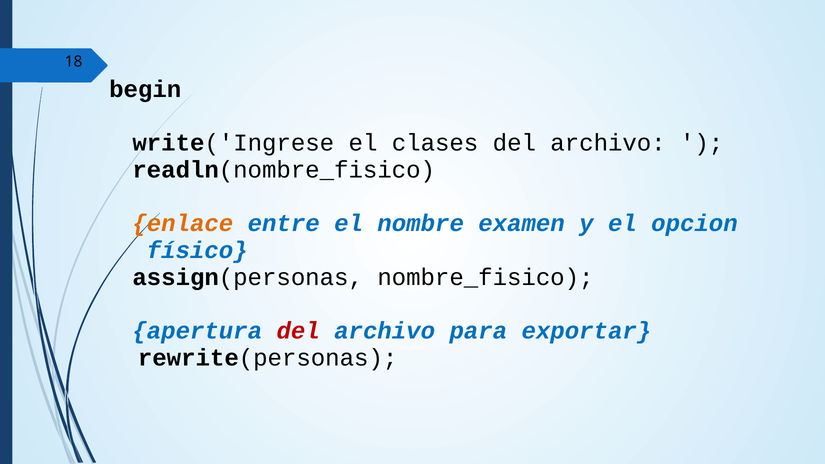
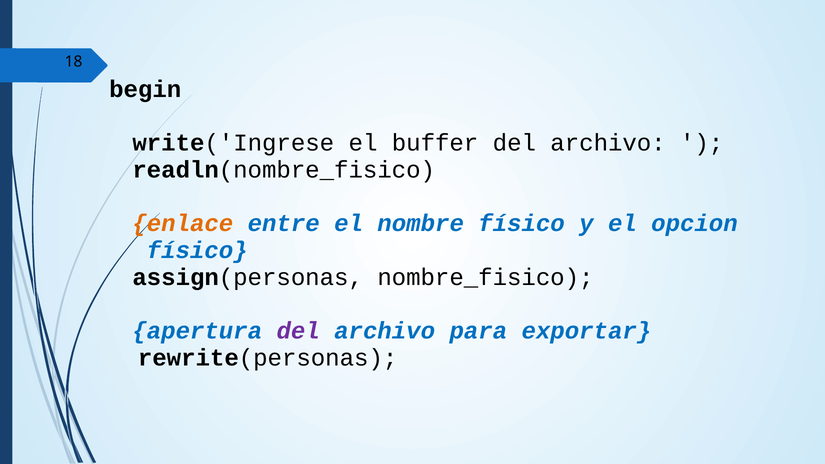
clases: clases -> buffer (435, 143)
nombre examen: examen -> físico (522, 223)
del colour: red -> purple (298, 331)
